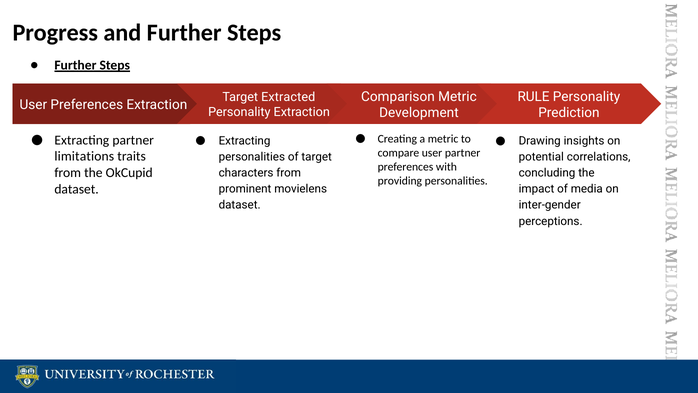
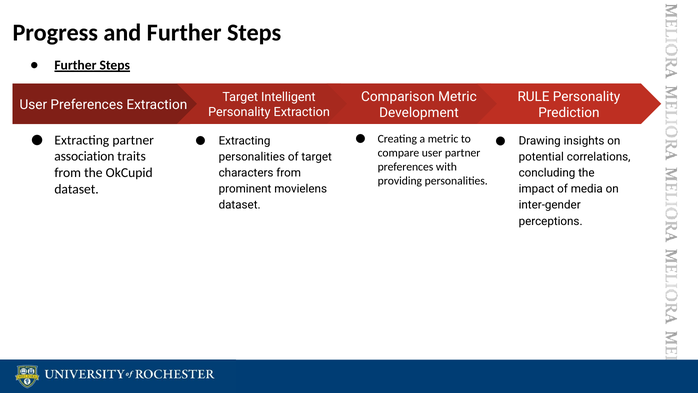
Extracted: Extracted -> Intelligent (288, 97)
limitations: limitations -> association (84, 156)
